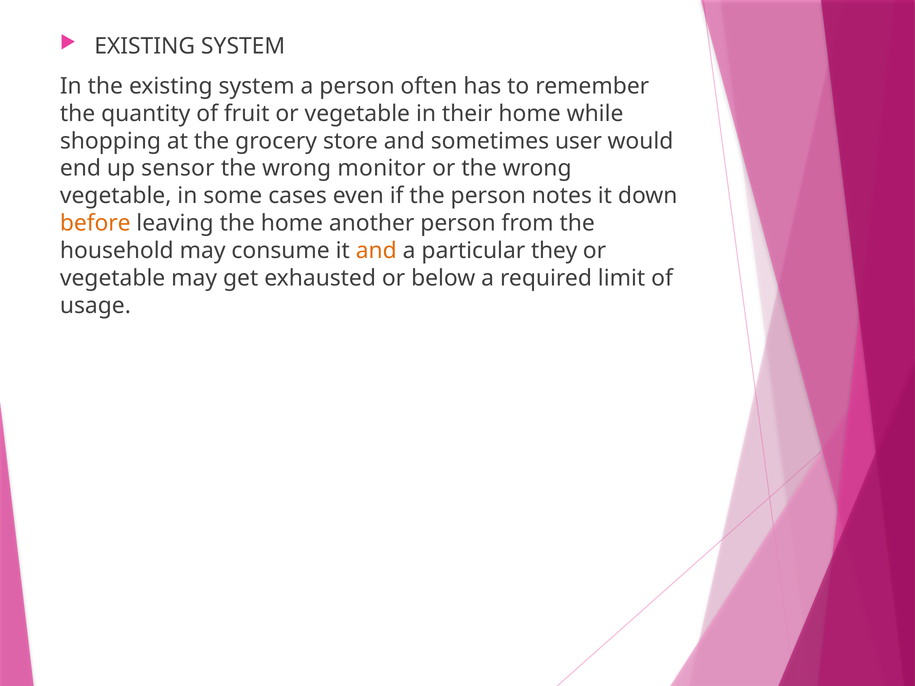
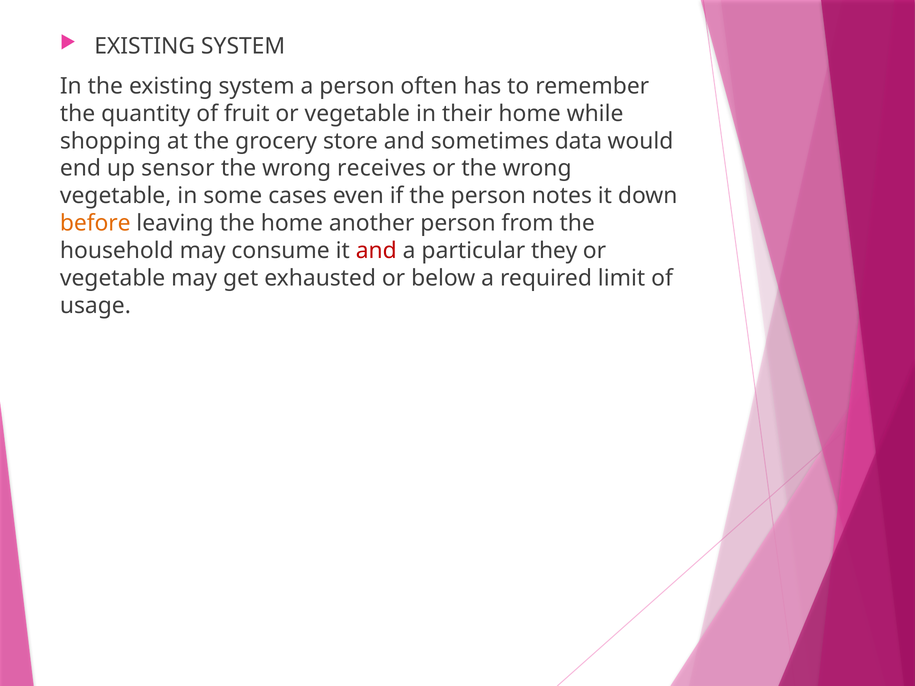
user: user -> data (578, 141)
monitor: monitor -> receives (382, 168)
and colour: orange -> red (376, 251)
